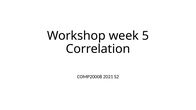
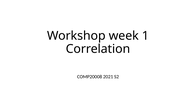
5: 5 -> 1 (145, 36)
